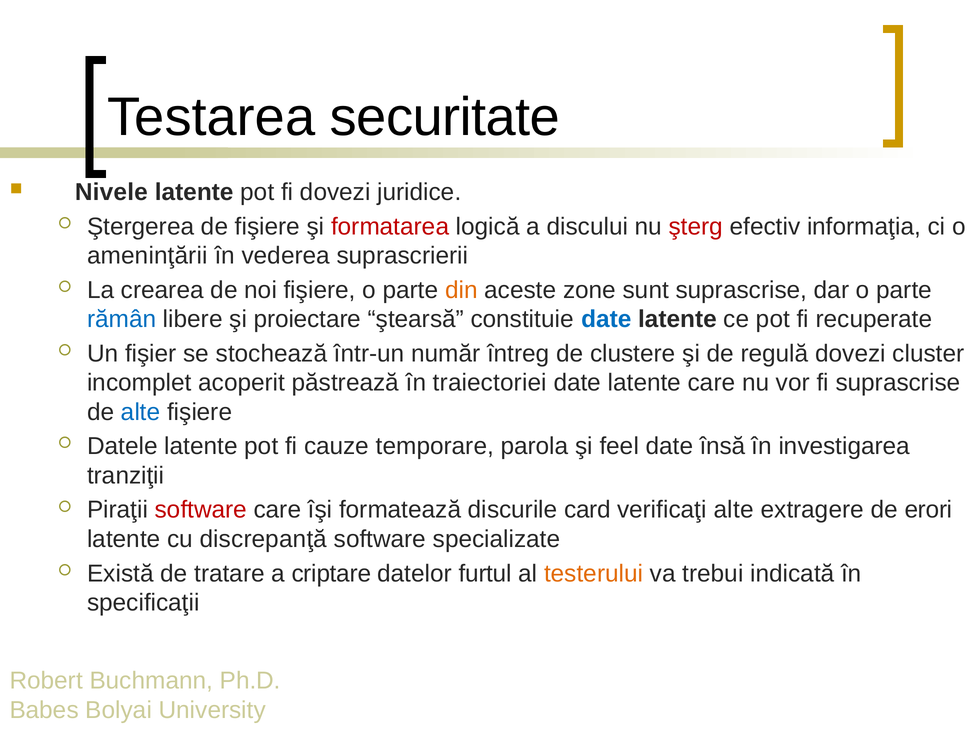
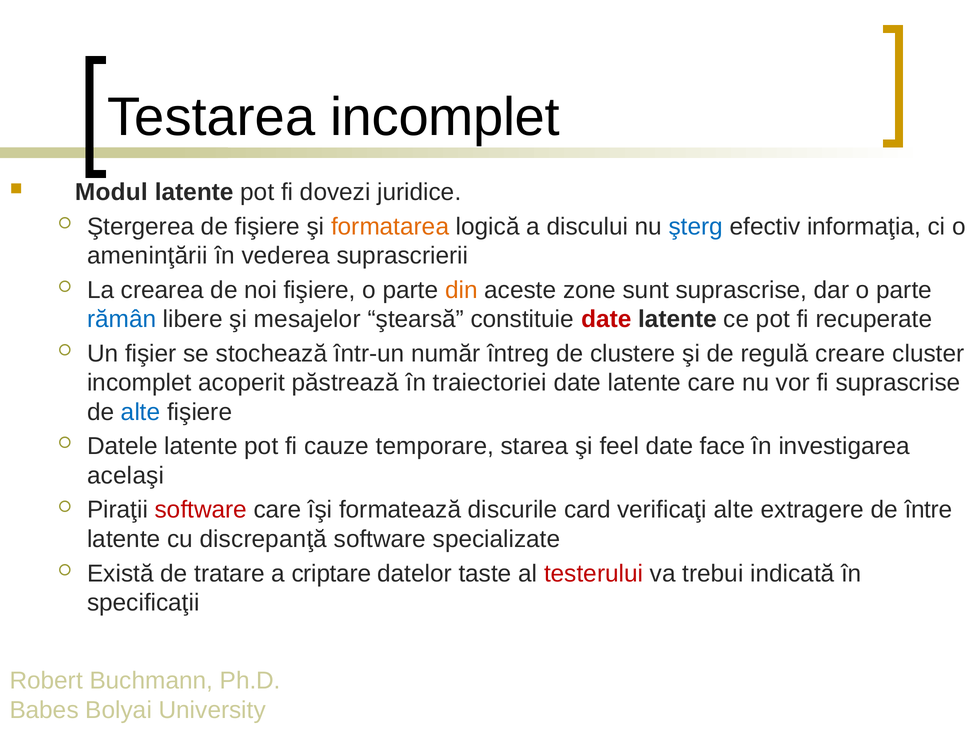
Testarea securitate: securitate -> incomplet (445, 117)
Nivele: Nivele -> Modul (111, 192)
formatarea colour: red -> orange (390, 226)
şterg colour: red -> blue (696, 226)
proiectare: proiectare -> mesajelor (307, 319)
date colour: blue -> red (606, 319)
regulă dovezi: dovezi -> creare (850, 353)
parola: parola -> starea (534, 446)
însă: însă -> face (722, 446)
tranziţii: tranziţii -> acelaşi (126, 476)
erori: erori -> între (928, 510)
furtul: furtul -> taste (485, 573)
testerului colour: orange -> red (594, 573)
